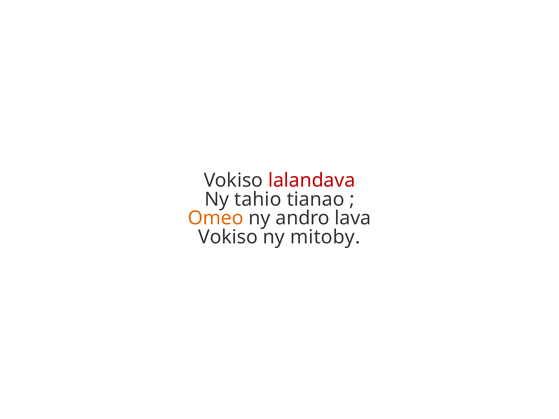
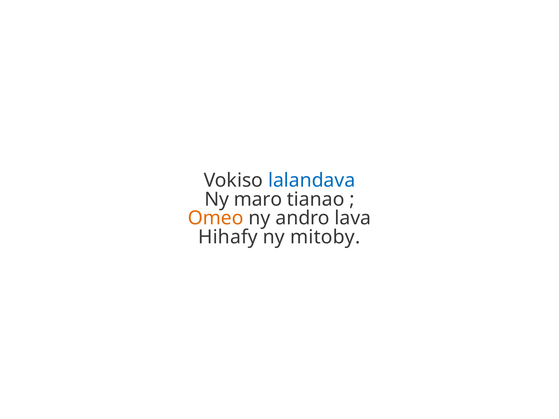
lalandava colour: red -> blue (312, 181)
tahio: tahio -> maro (258, 199)
Vokiso: Vokiso -> Hihafy (228, 237)
